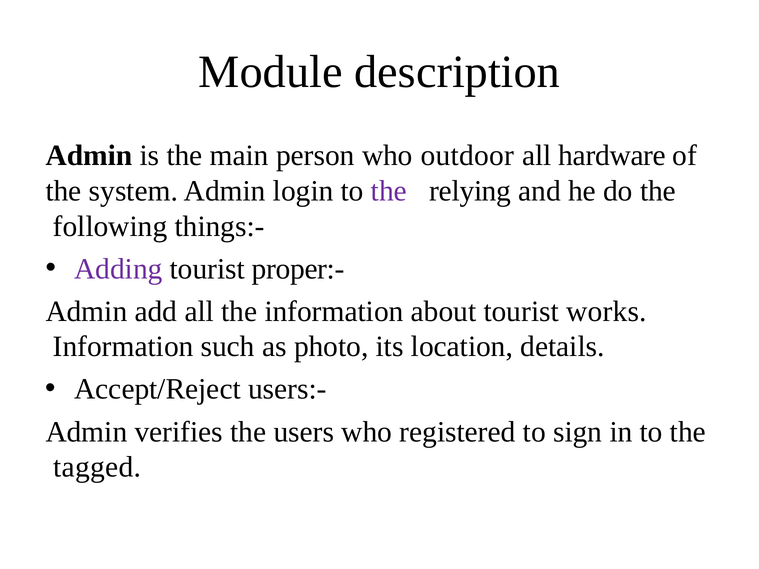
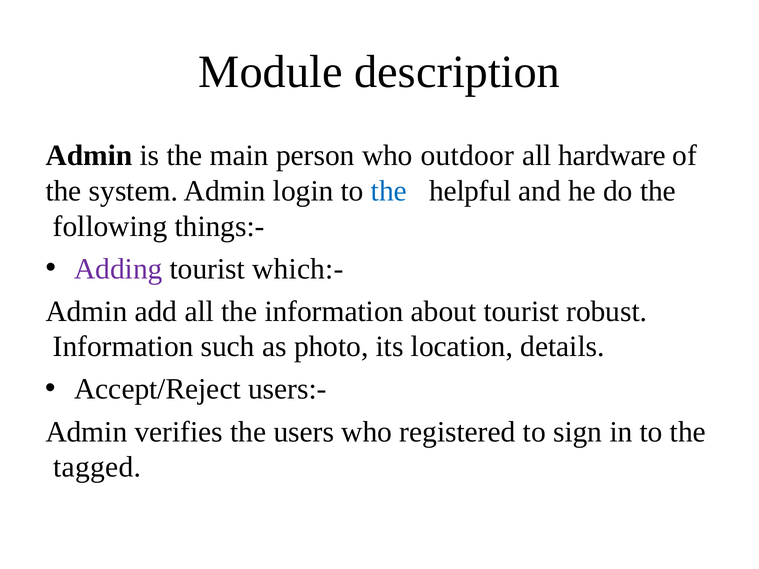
the colour: purple -> blue (389, 191)
relying: relying -> helpful (470, 191)
proper:-: proper:- -> which:- (298, 269)
works: works -> robust (607, 311)
